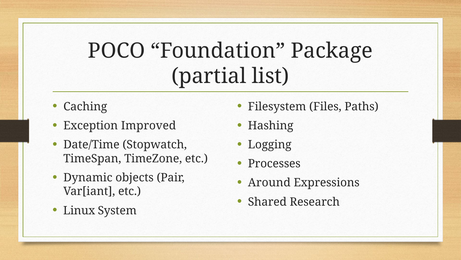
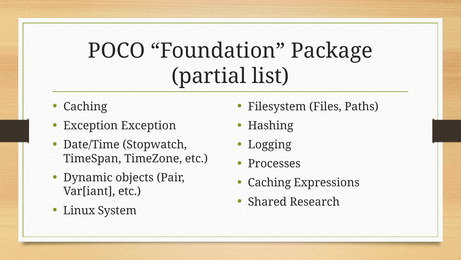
Exception Improved: Improved -> Exception (149, 125)
Around: Around -> Caching (269, 182)
